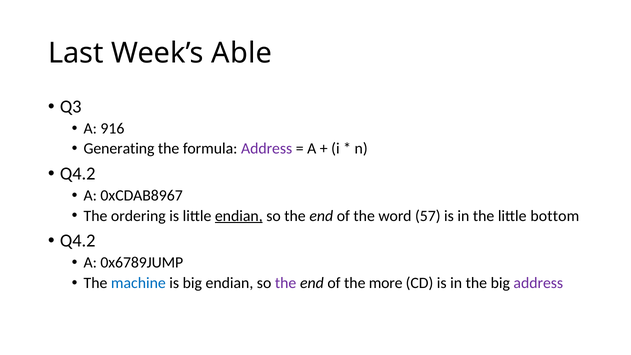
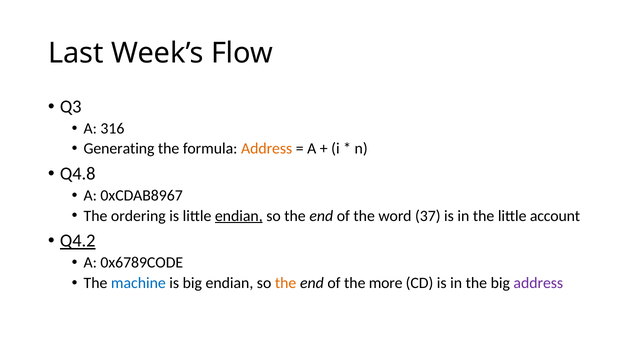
Able: Able -> Flow (242, 53)
916: 916 -> 316 (112, 128)
Address colour: purple -> orange (267, 149)
Q4.2: Q4.2 -> Q4.8 (78, 174)
57: 57 -> 37 (428, 216)
bottom: bottom -> account (555, 216)
Q4.2 underline: none -> present (78, 241)
0x6789JUMP: 0x6789JUMP -> 0x6789CODE (142, 263)
the colour: purple -> orange (286, 283)
